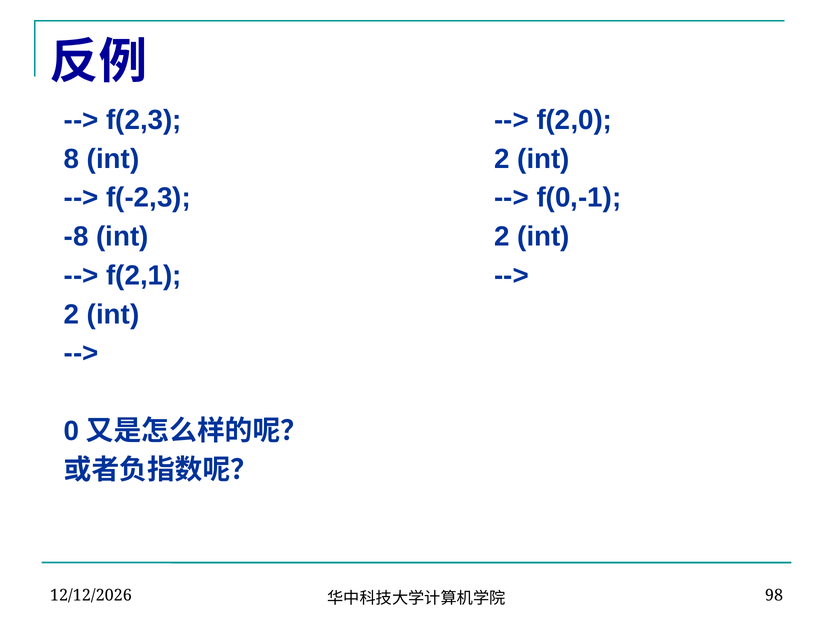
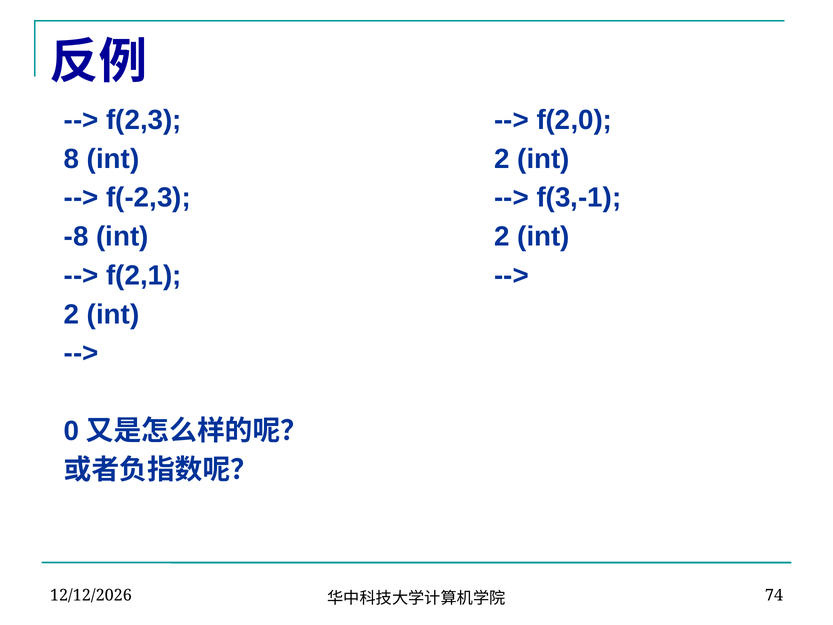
f(0,-1: f(0,-1 -> f(3,-1 (579, 198)
98: 98 -> 74 (774, 595)
